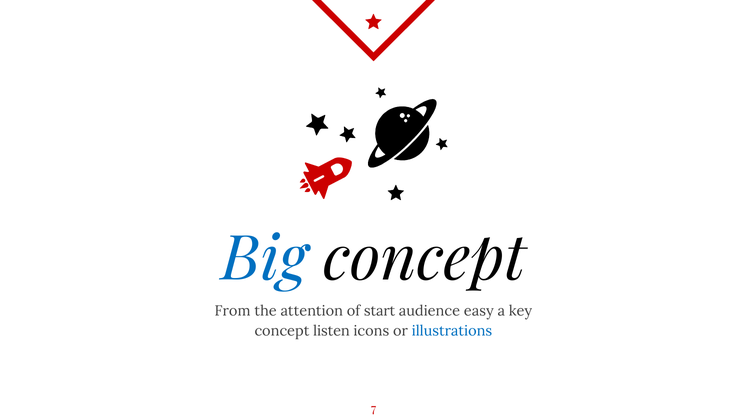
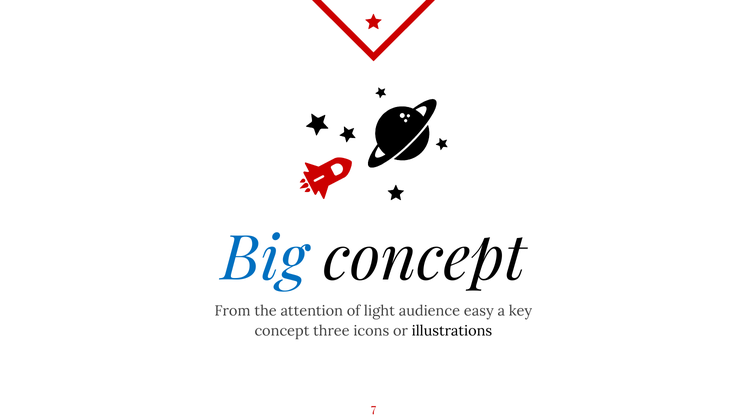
start: start -> light (379, 311)
listen: listen -> three (331, 331)
illustrations colour: blue -> black (452, 331)
